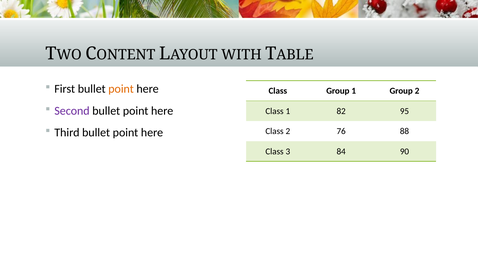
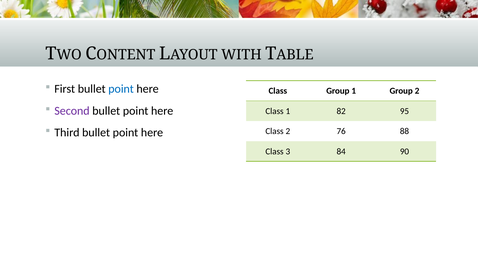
point colour: orange -> blue (121, 89)
